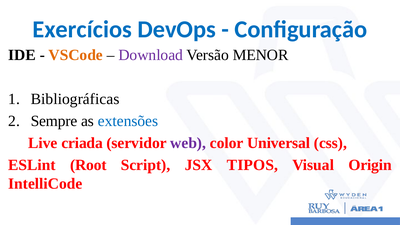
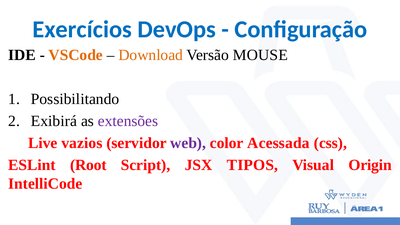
Download colour: purple -> orange (151, 55)
MENOR: MENOR -> MOUSE (260, 55)
Bibliográficas: Bibliográficas -> Possibilitando (75, 99)
Sempre: Sempre -> Exibirá (54, 121)
extensões colour: blue -> purple (128, 121)
criada: criada -> vazios (82, 143)
Universal: Universal -> Acessada (278, 143)
